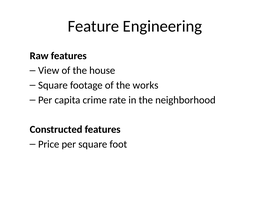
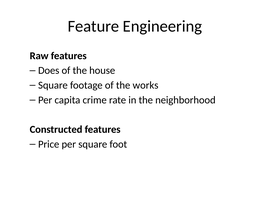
View: View -> Does (49, 70)
